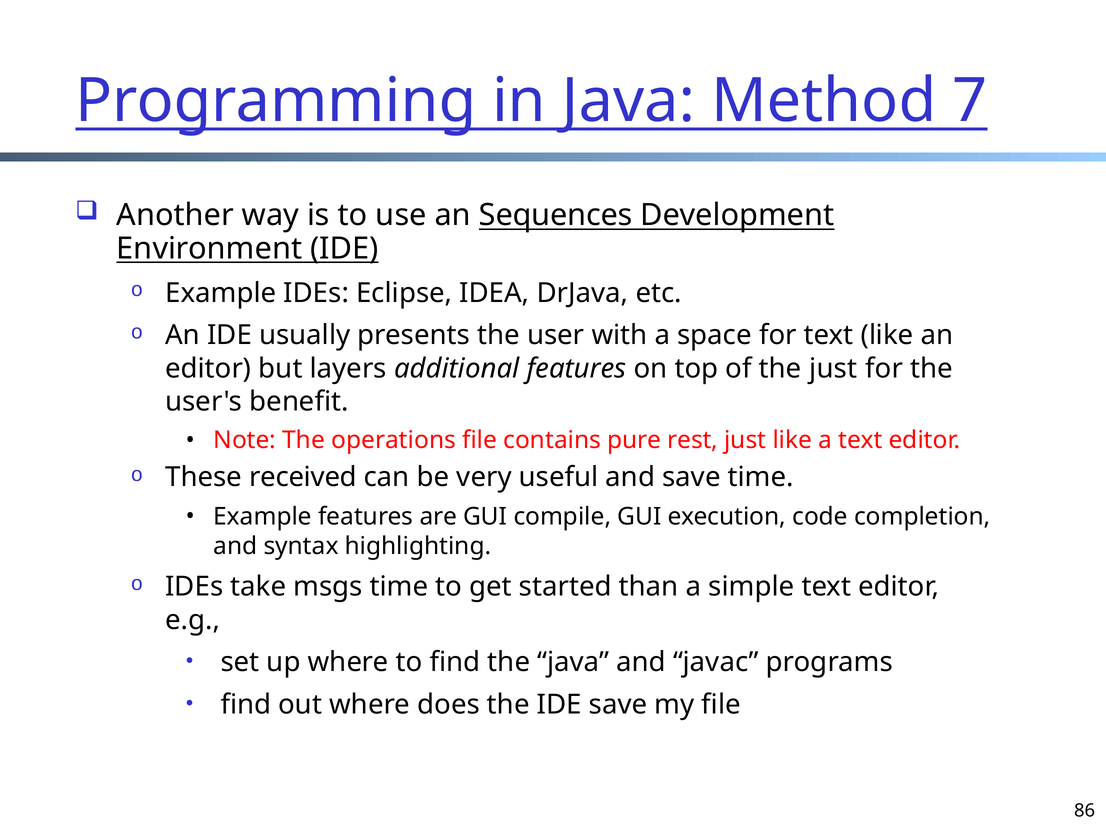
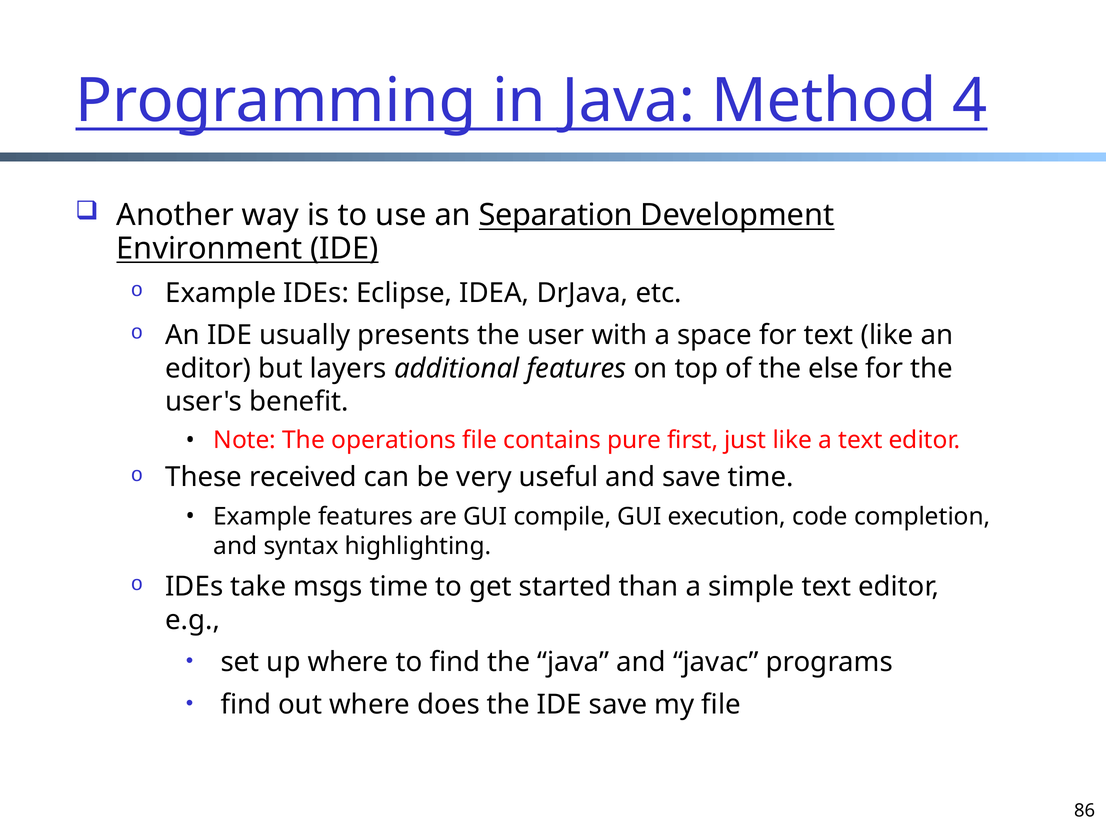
7: 7 -> 4 (970, 101)
Sequences: Sequences -> Separation (556, 215)
the just: just -> else (834, 369)
rest: rest -> first (693, 441)
